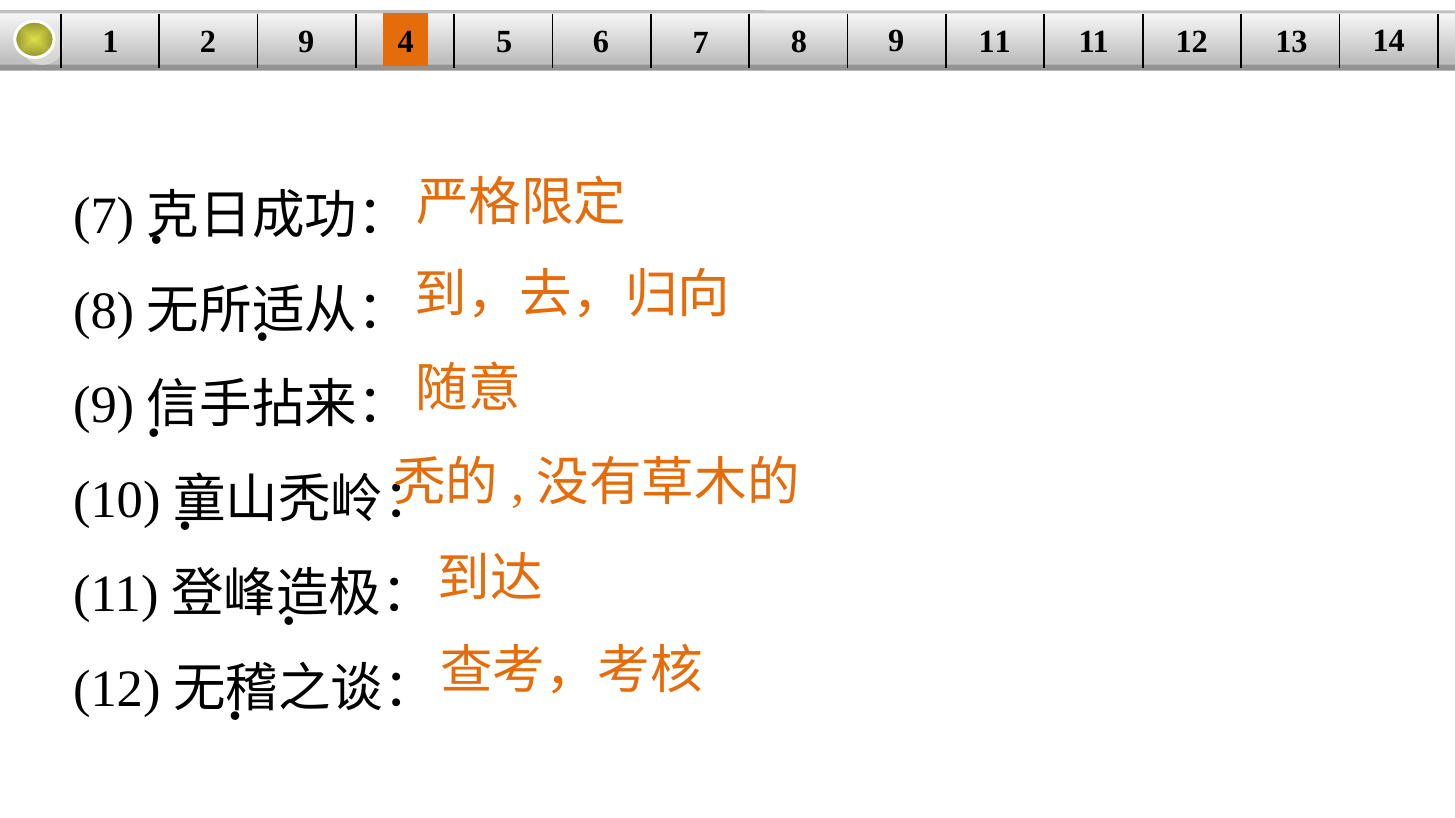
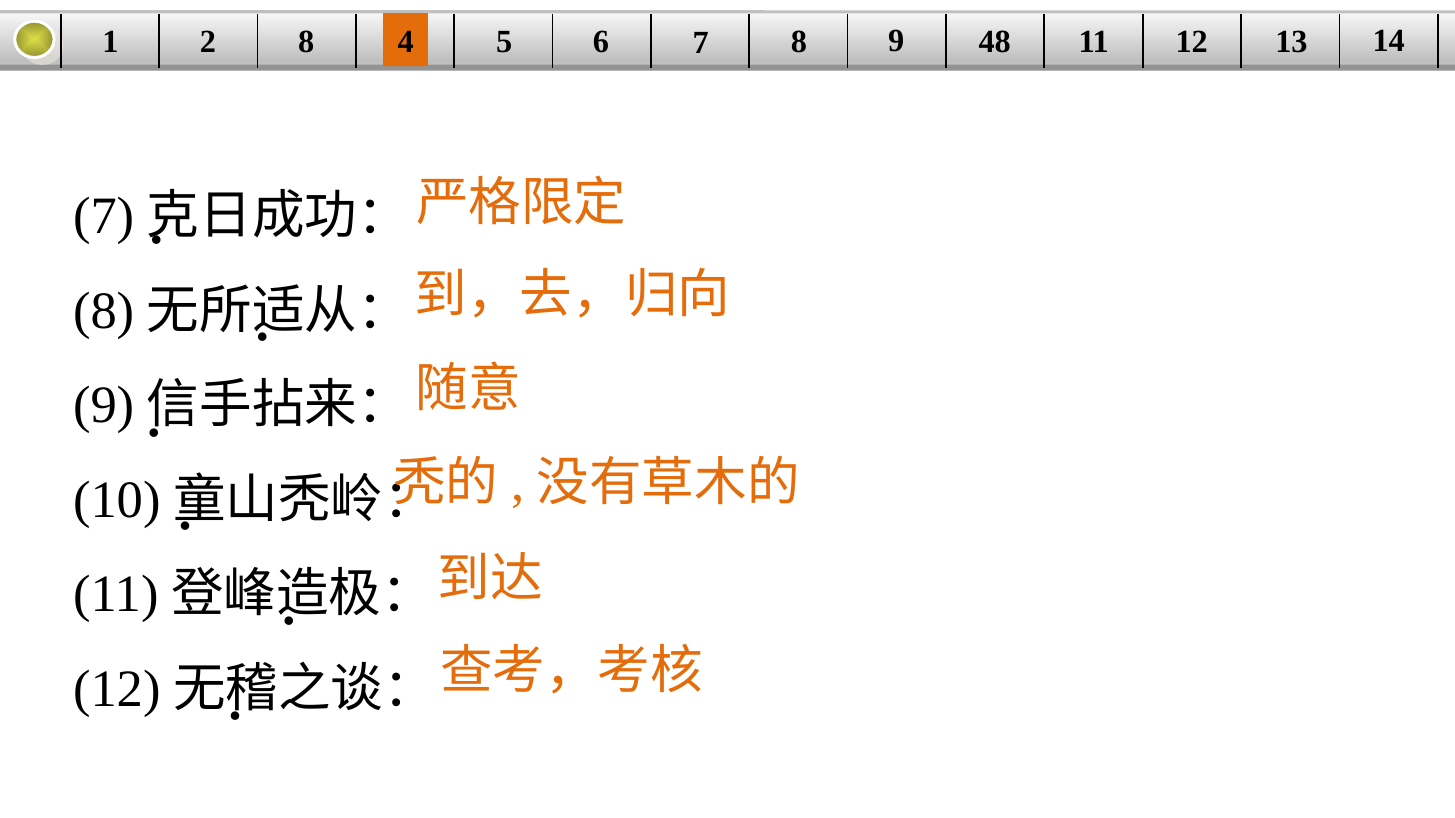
2 9: 9 -> 8 (306, 42)
9 11: 11 -> 48 (995, 41)
